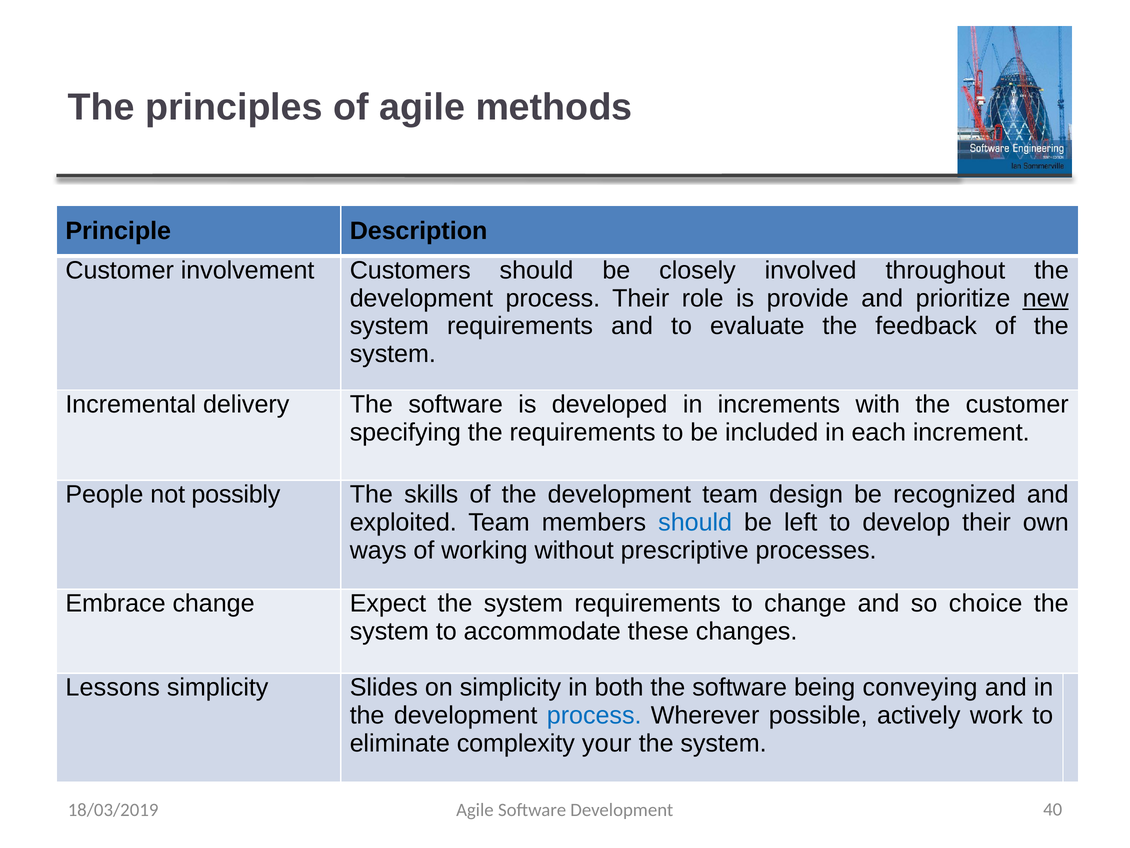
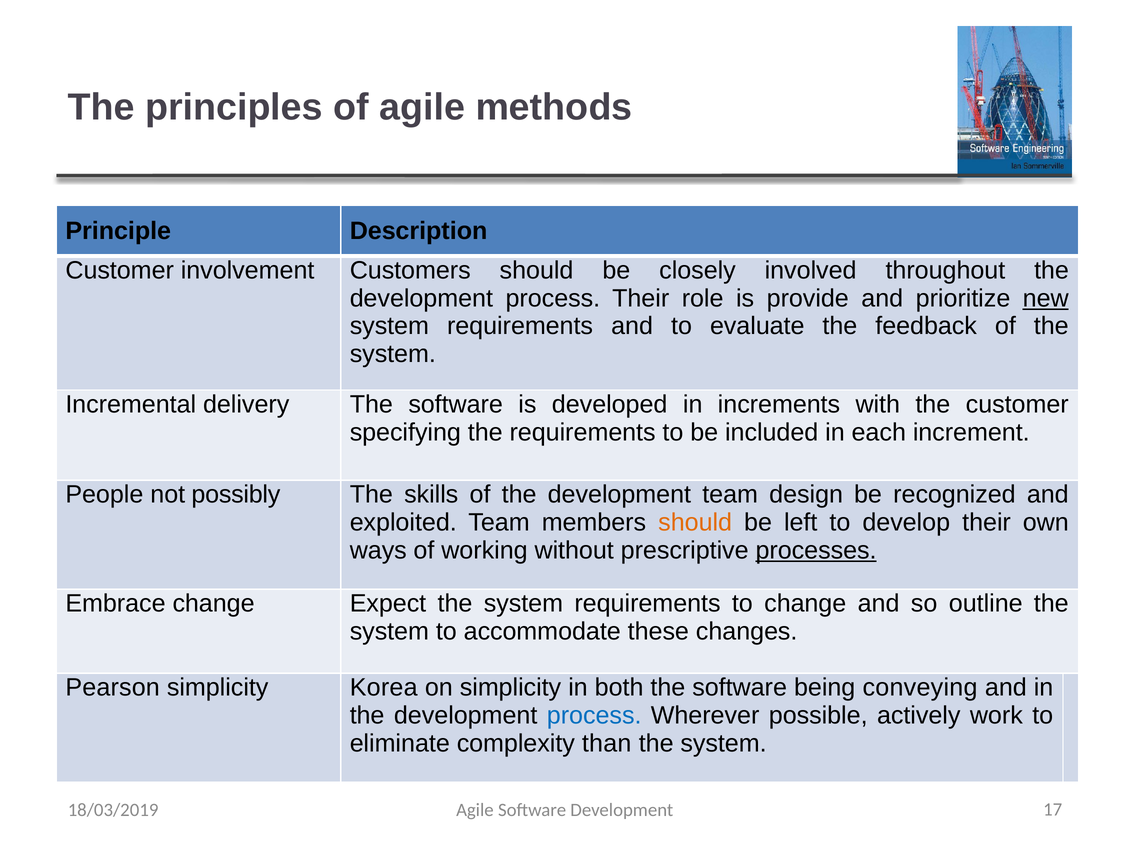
should colour: blue -> orange (695, 522)
processes underline: none -> present (816, 550)
choice: choice -> outline (986, 603)
Lessons: Lessons -> Pearson (113, 687)
Slides: Slides -> Korea (384, 687)
your: your -> than (607, 743)
40: 40 -> 17 (1053, 809)
